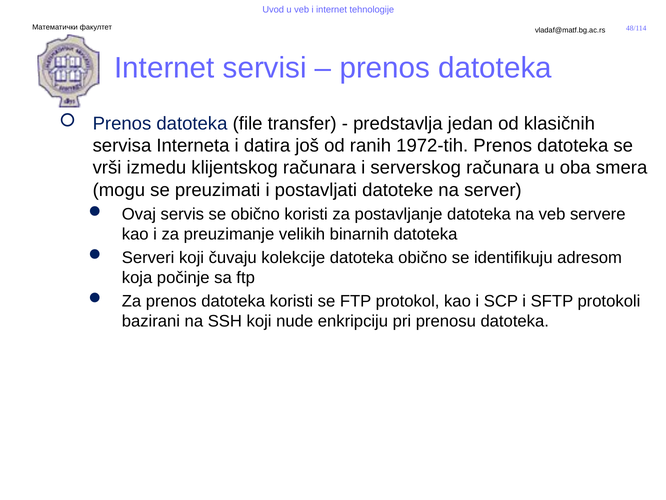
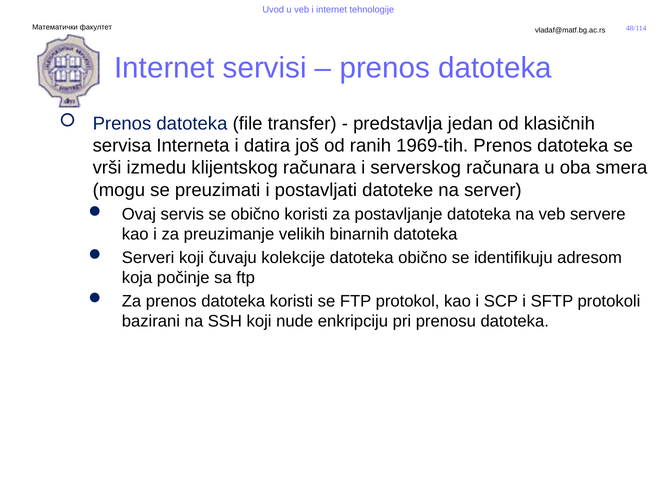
1972-tih: 1972-tih -> 1969-tih (432, 145)
